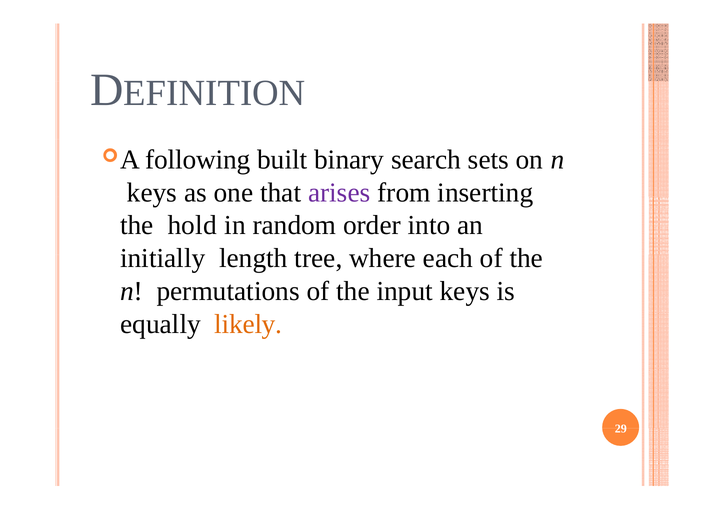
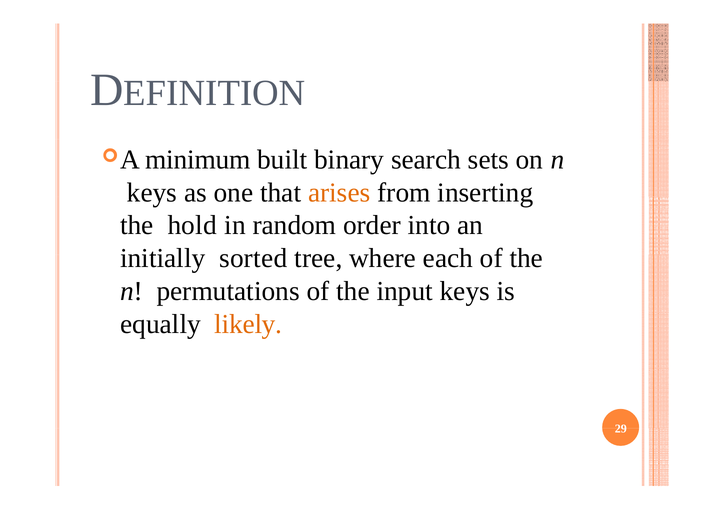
following: following -> minimum (198, 160)
arises colour: purple -> orange (339, 192)
length: length -> sorted (253, 258)
